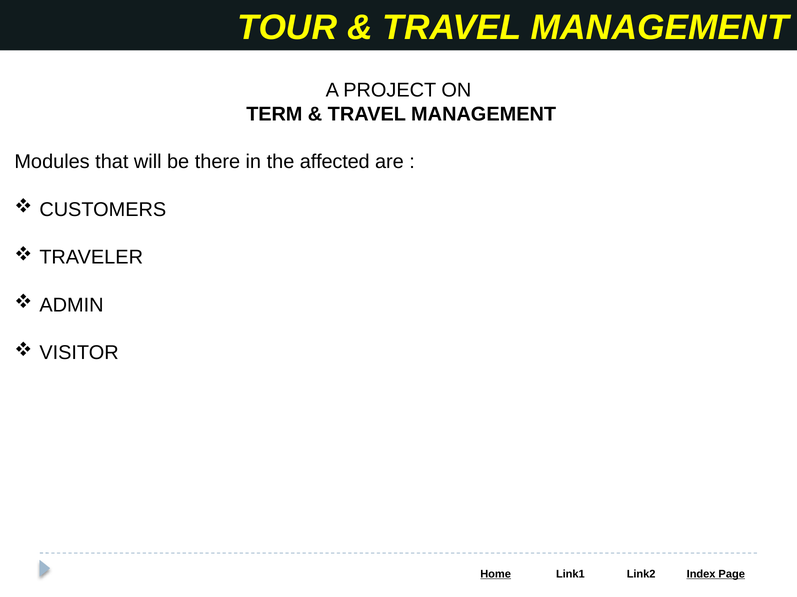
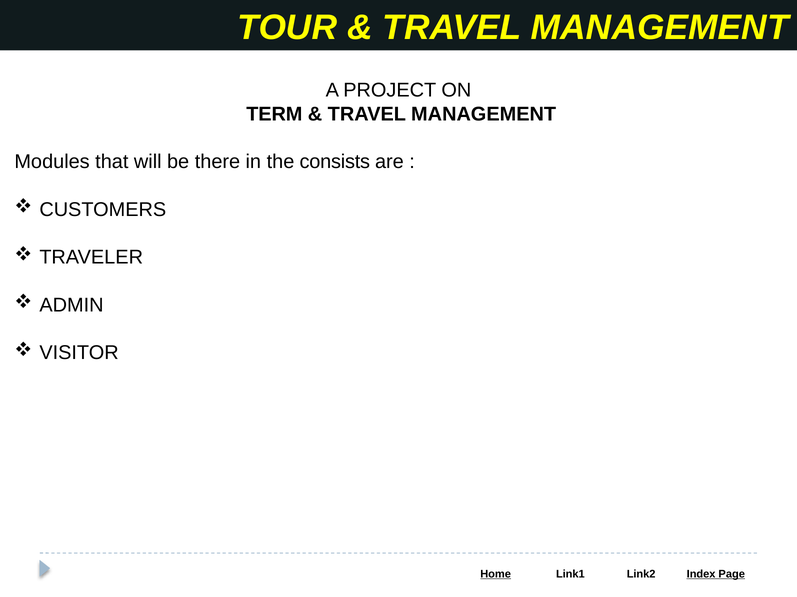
affected: affected -> consists (335, 162)
